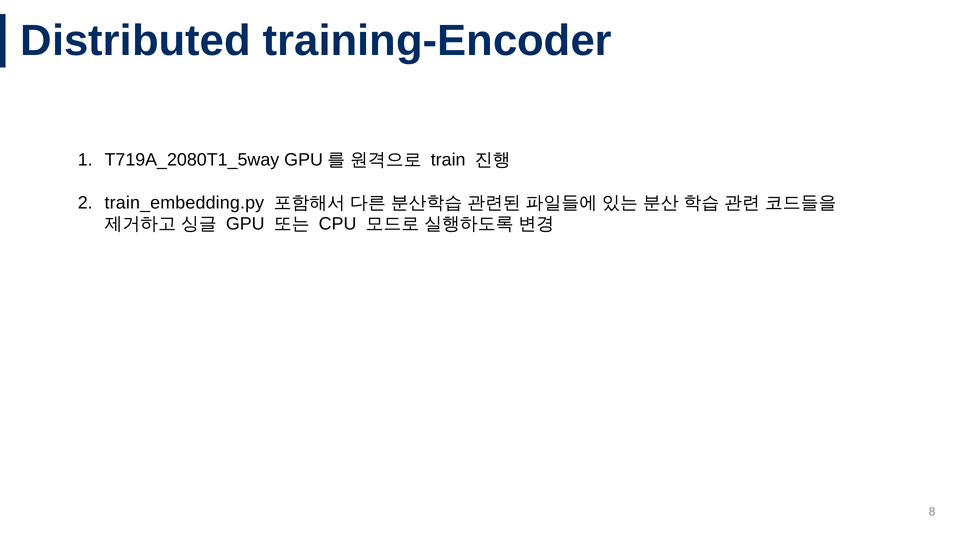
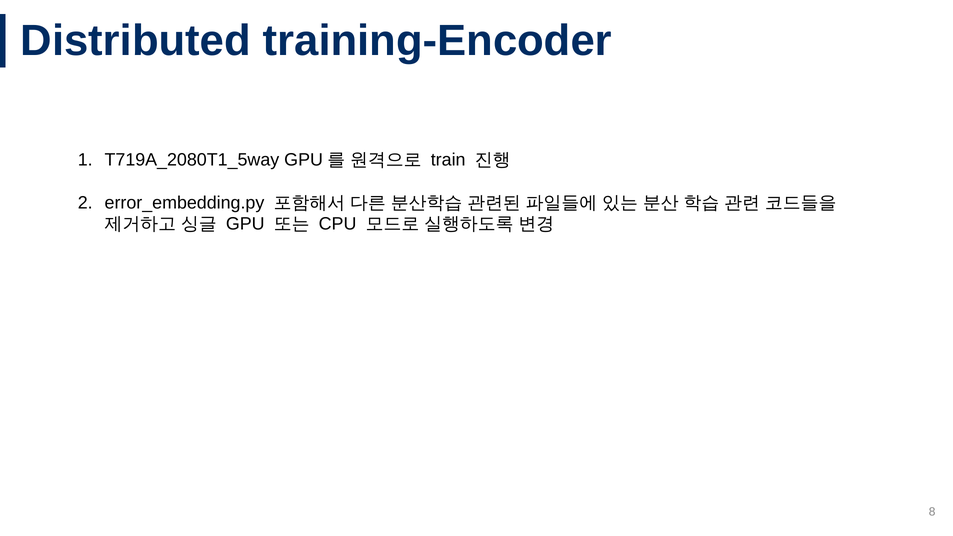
train_embedding.py: train_embedding.py -> error_embedding.py (184, 203)
